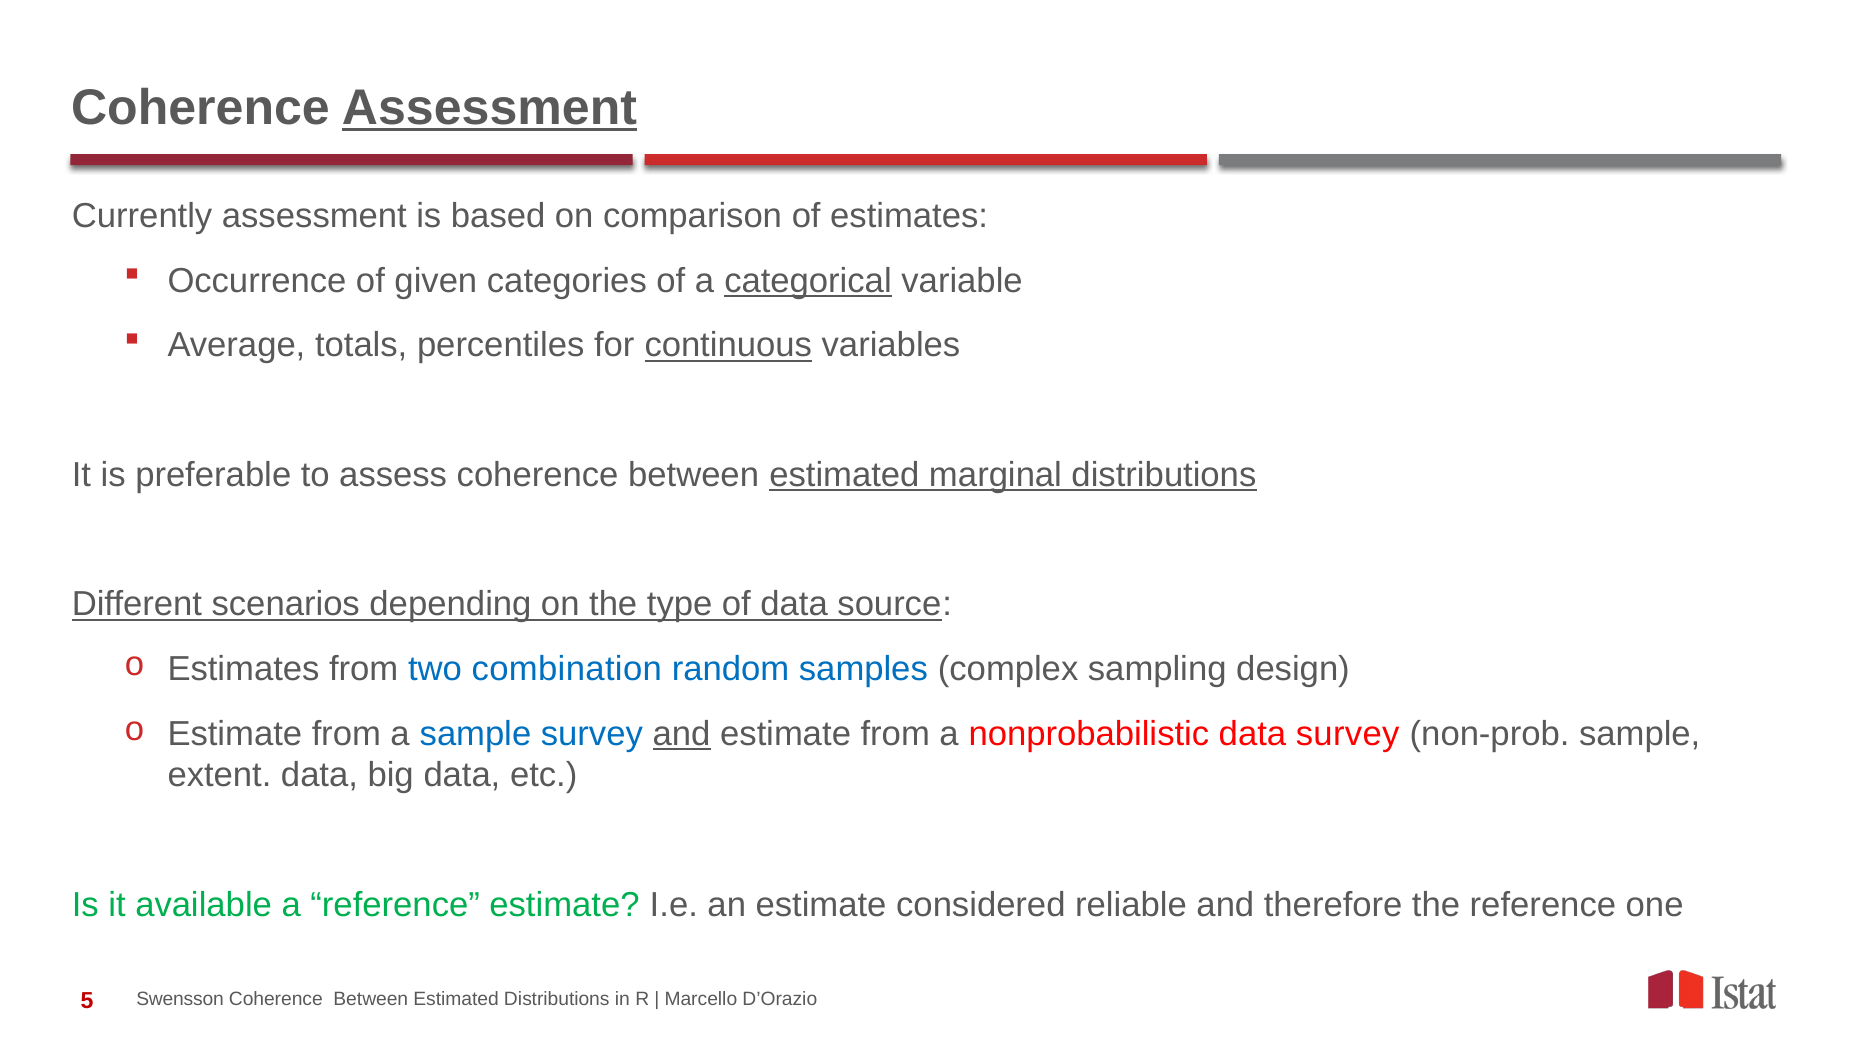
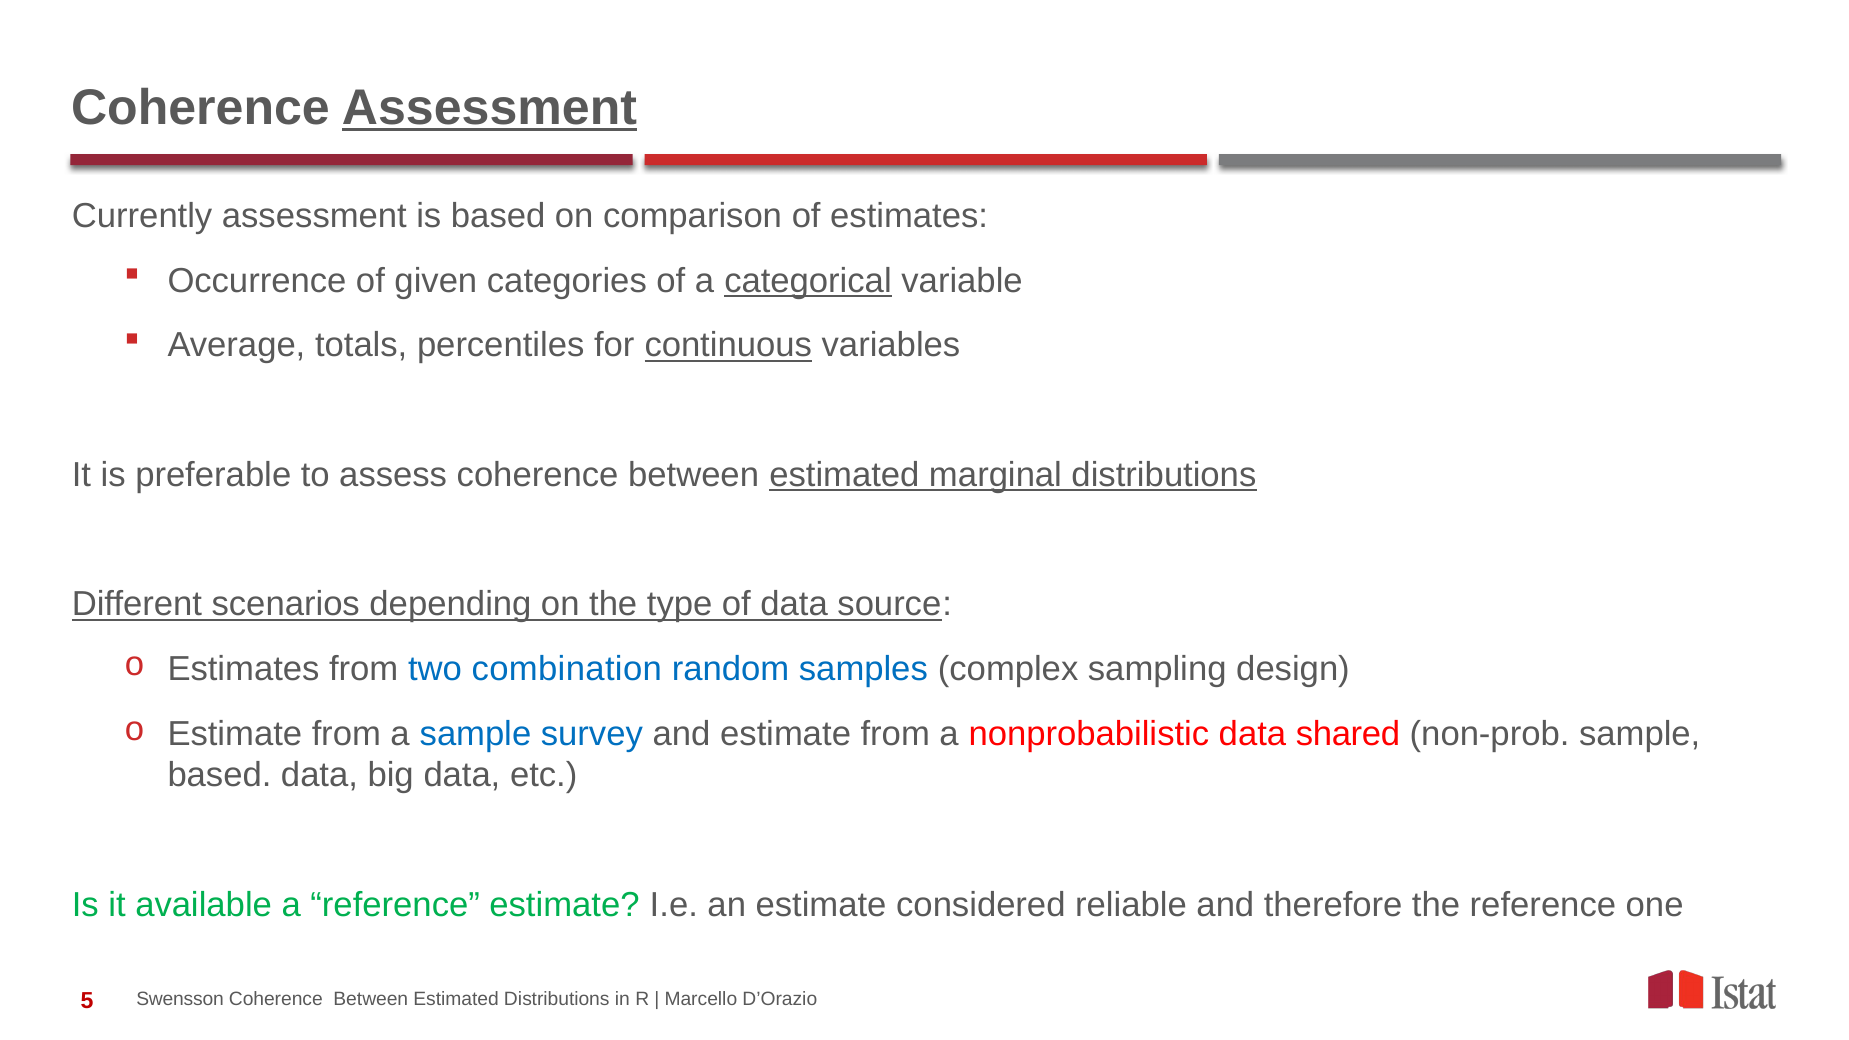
and underline: present -> none (682, 734)
data survey: survey -> shared (1348, 734)
extent: extent -> based (219, 775)
